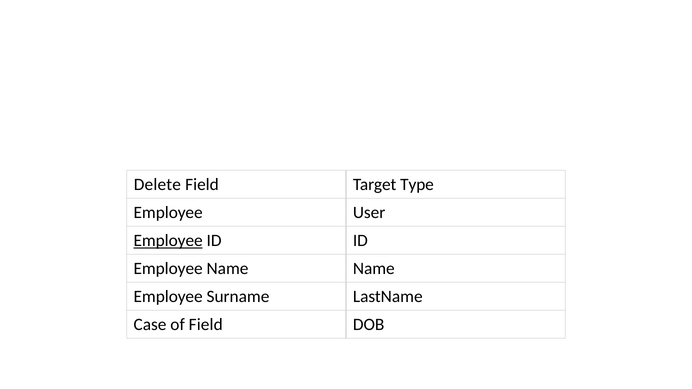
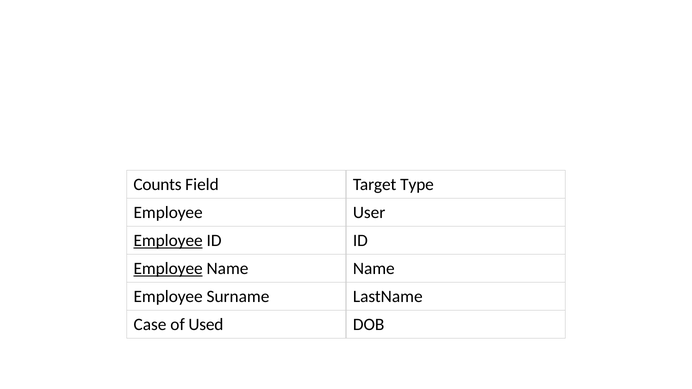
Delete: Delete -> Counts (157, 184)
Employee underline: none -> present (168, 269)
of Field: Field -> Used (206, 325)
